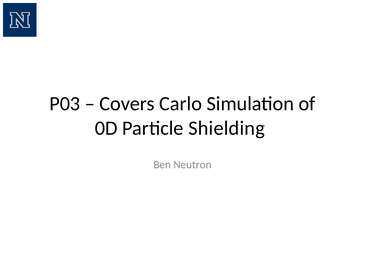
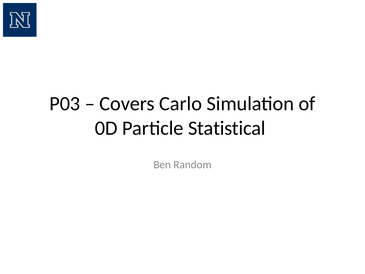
Shielding: Shielding -> Statistical (227, 128)
Neutron: Neutron -> Random (192, 164)
